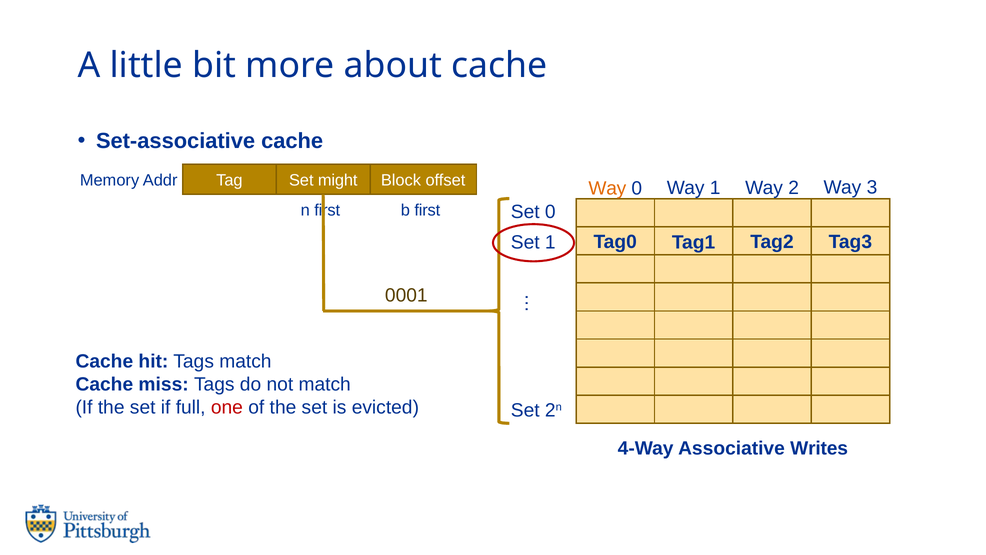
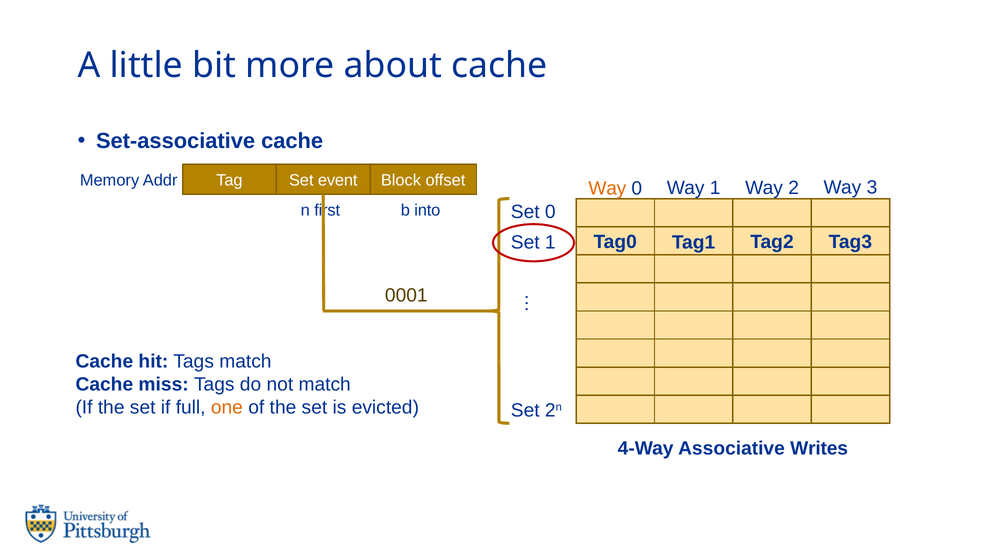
might: might -> event (338, 180)
b first: first -> into (427, 210)
one colour: red -> orange (227, 407)
